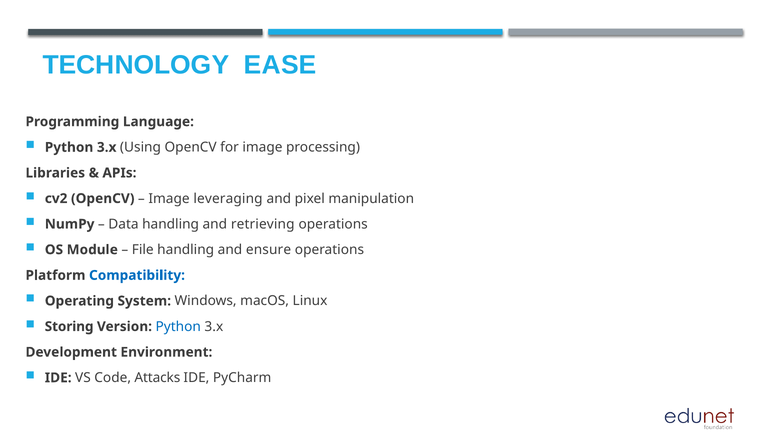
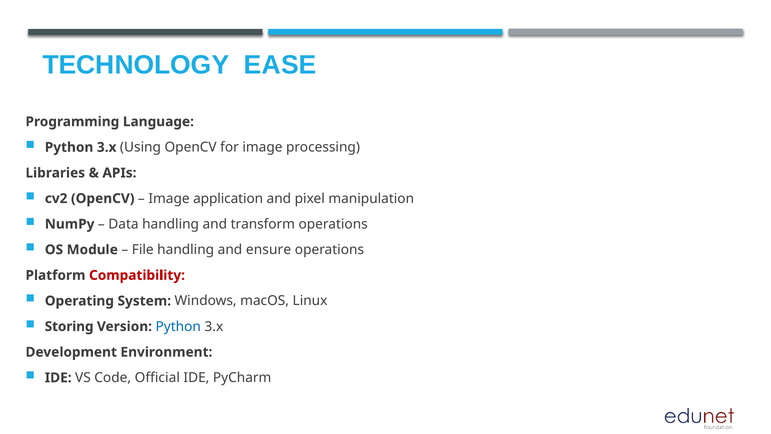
leveraging: leveraging -> application (228, 198)
retrieving: retrieving -> transform (263, 224)
Compatibility colour: blue -> red (137, 275)
Attacks: Attacks -> Official (157, 377)
